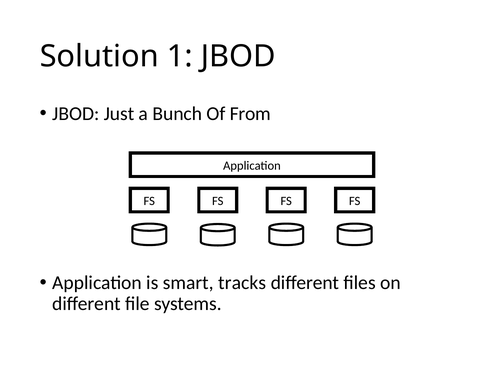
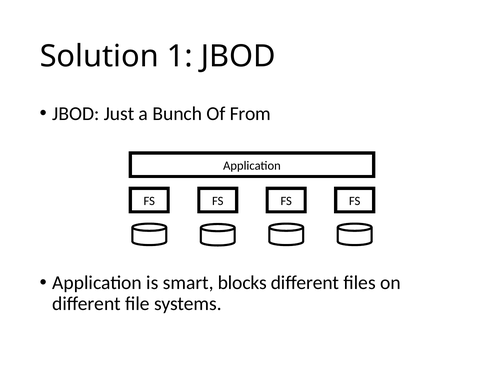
tracks: tracks -> blocks (242, 283)
